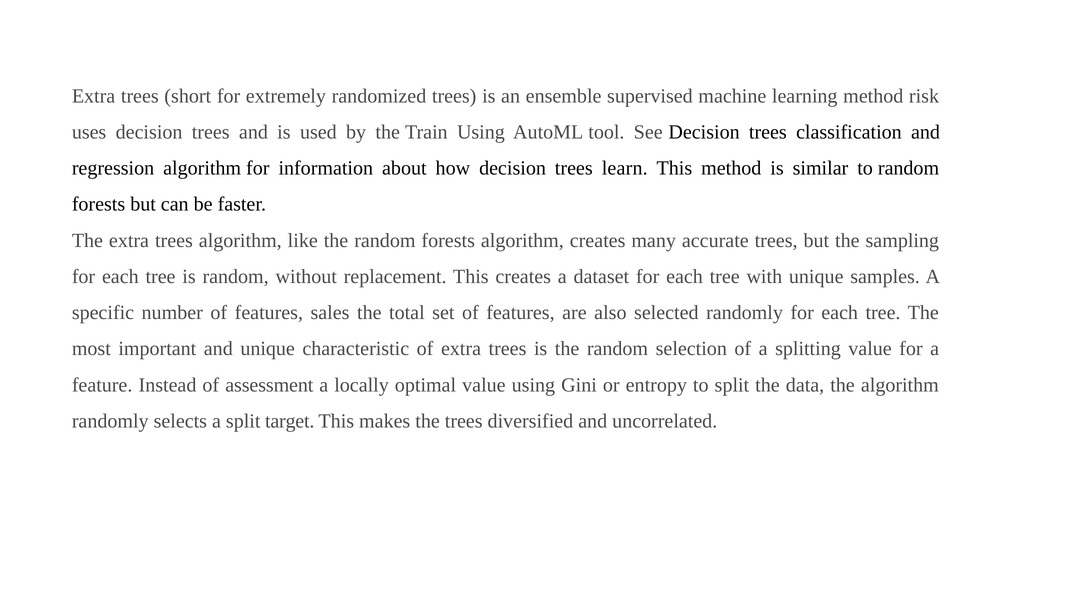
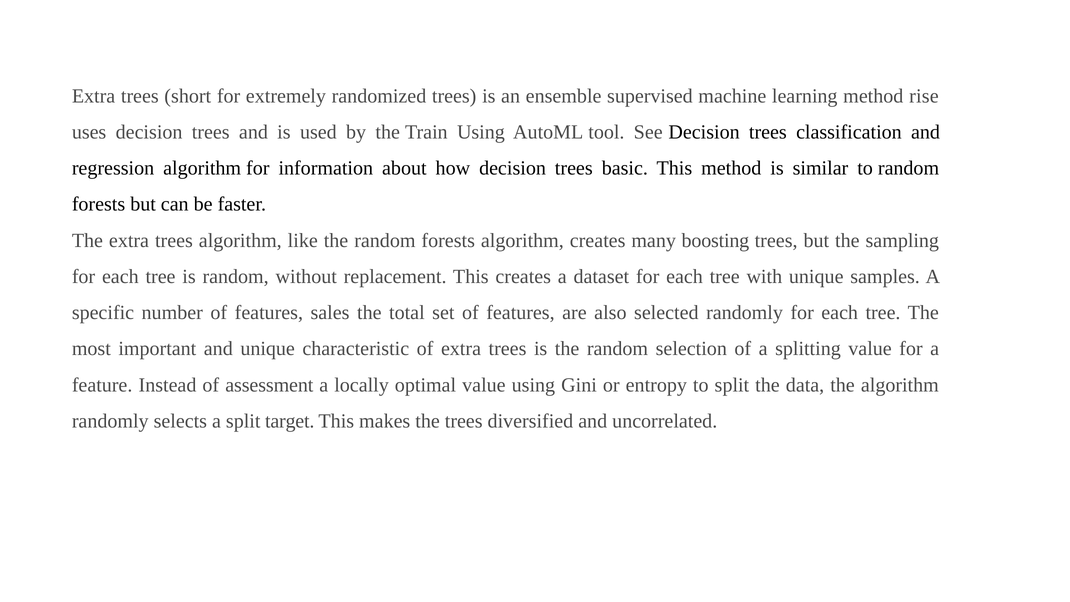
risk: risk -> rise (924, 96)
learn: learn -> basic (625, 168)
accurate: accurate -> boosting (715, 240)
